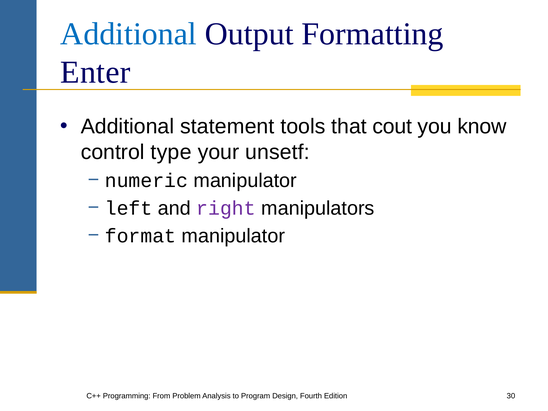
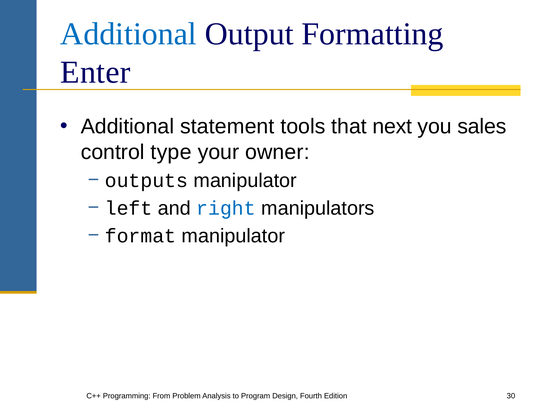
cout: cout -> next (392, 127)
know: know -> sales (482, 127)
unsetf: unsetf -> owner (277, 152)
numeric: numeric -> outputs (146, 181)
right colour: purple -> blue (226, 208)
